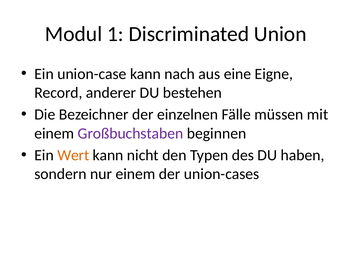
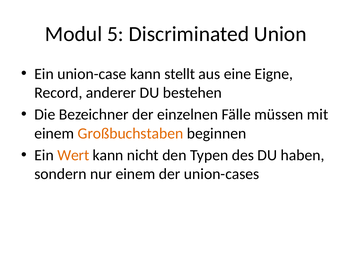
1: 1 -> 5 (115, 34)
nach: nach -> stellt (180, 74)
Großbuchstaben colour: purple -> orange (131, 133)
